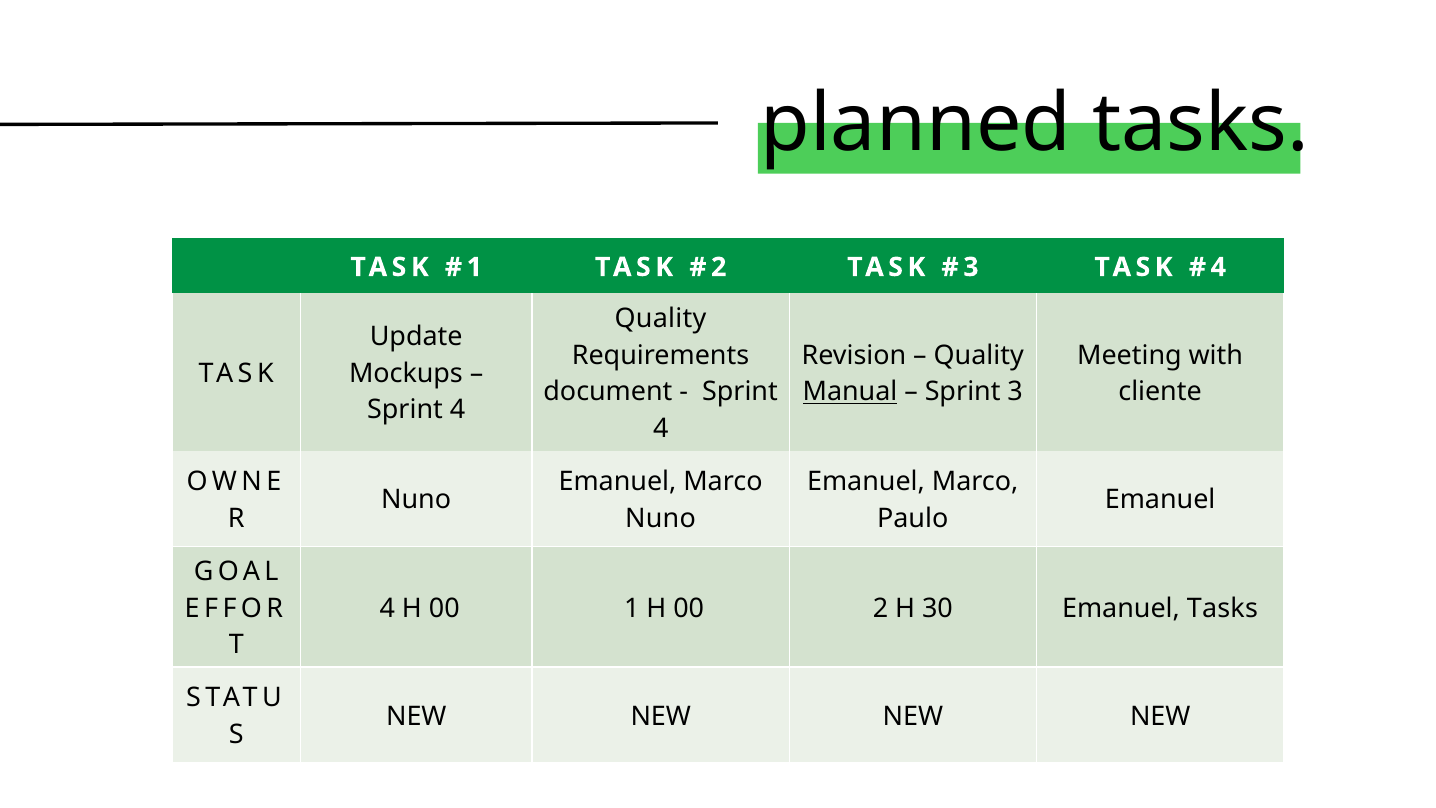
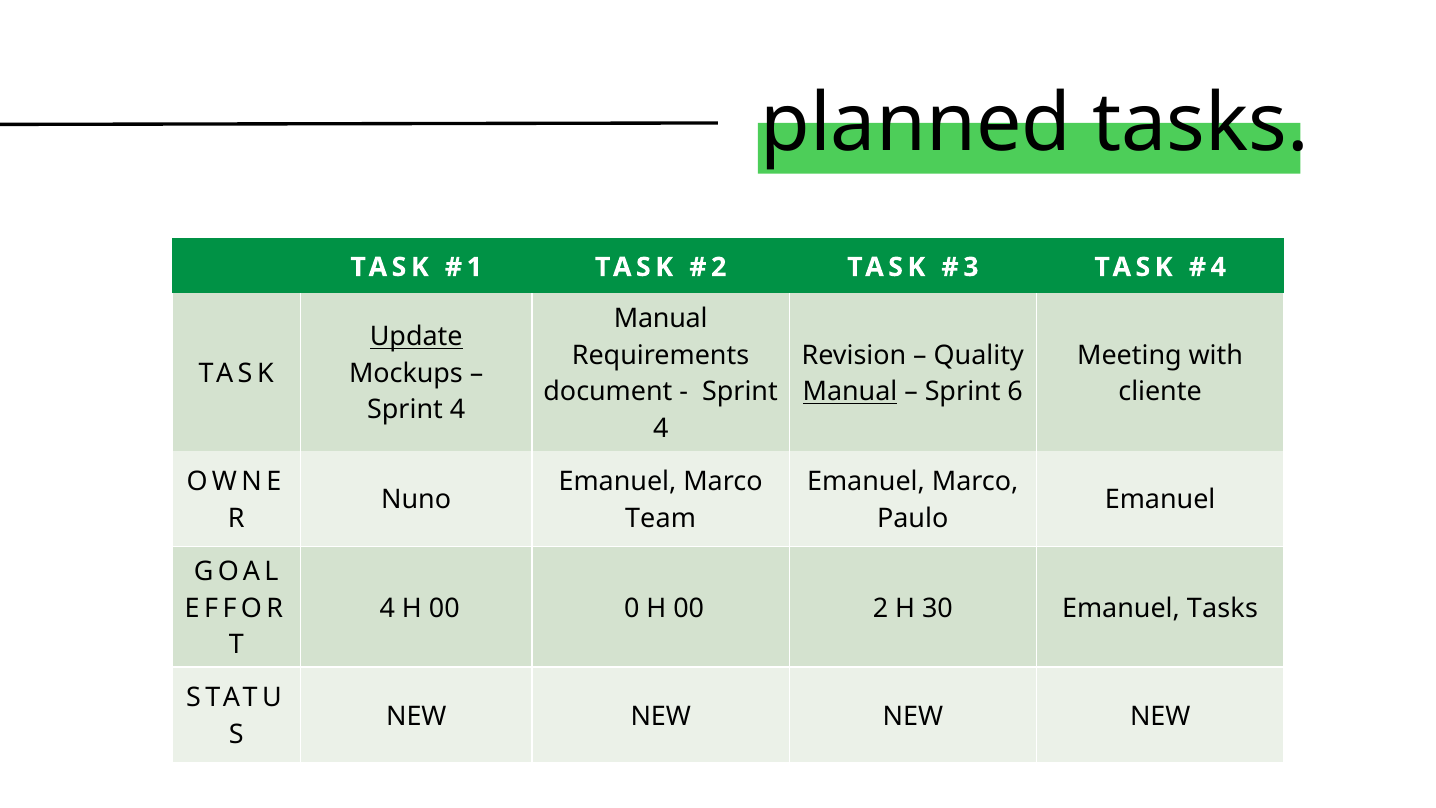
Quality: Quality -> Manual (661, 318)
Update underline: none -> present (416, 337)
3: 3 -> 6 (1015, 392)
Nuno: Nuno -> Team (661, 518)
1: 1 -> 0 (632, 608)
